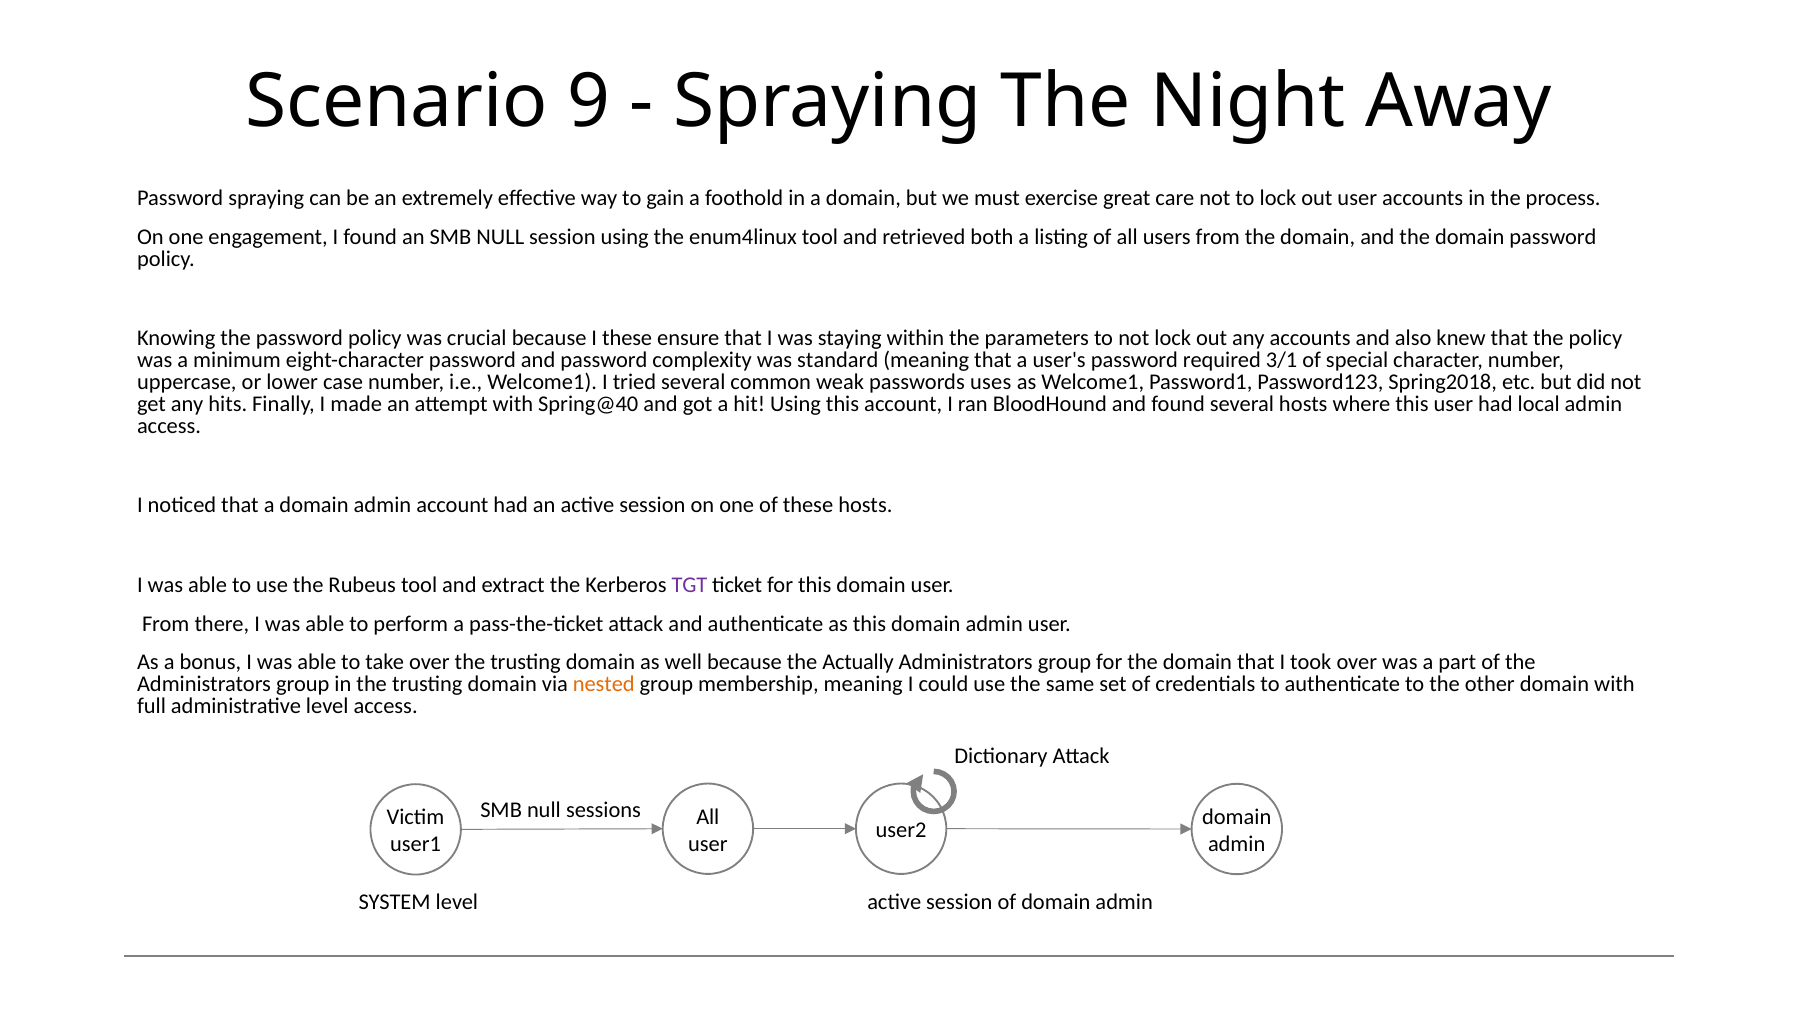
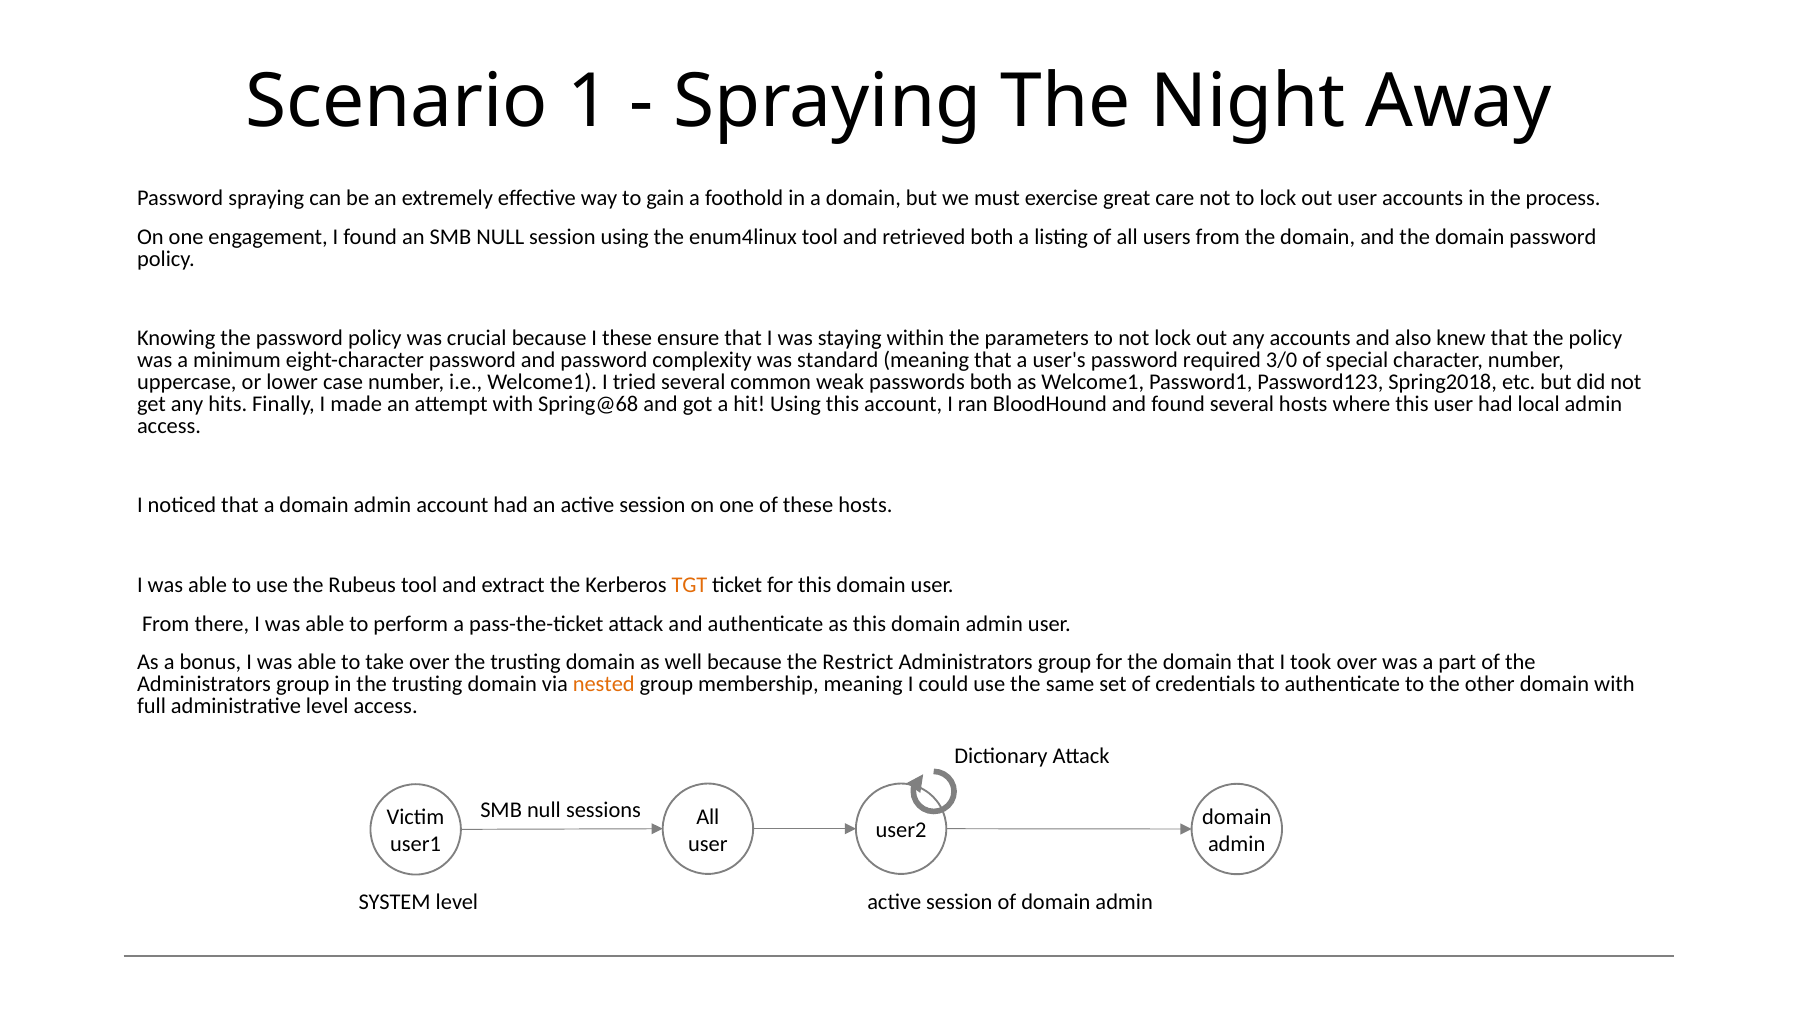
9: 9 -> 1 (589, 102)
3/1: 3/1 -> 3/0 (1282, 361)
passwords uses: uses -> both (991, 382)
Spring@40: Spring@40 -> Spring@68 (588, 404)
TGT colour: purple -> orange (689, 585)
Actually: Actually -> Restrict (858, 663)
